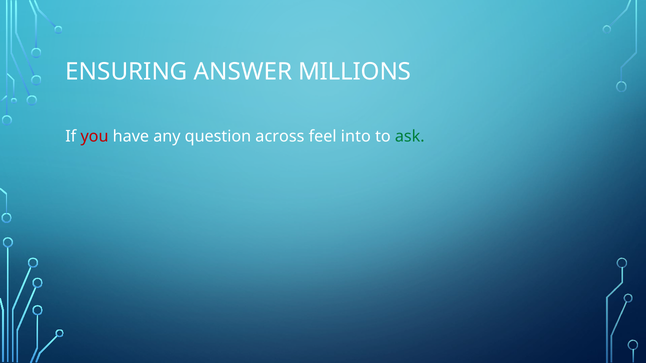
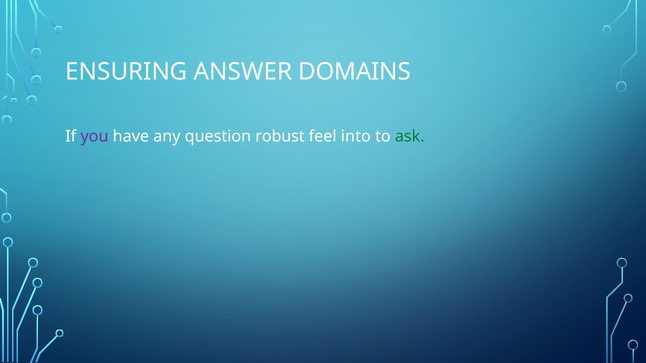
MILLIONS: MILLIONS -> DOMAINS (355, 72)
you colour: red -> purple (95, 136)
across: across -> robust (280, 136)
